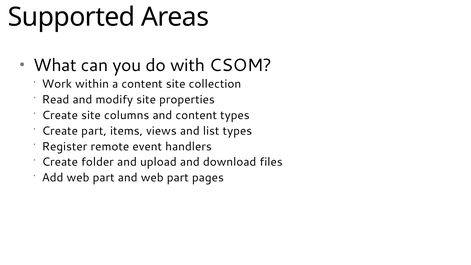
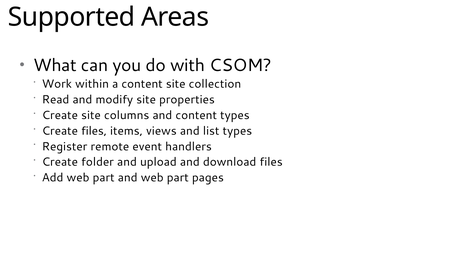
Create part: part -> files (94, 131)
